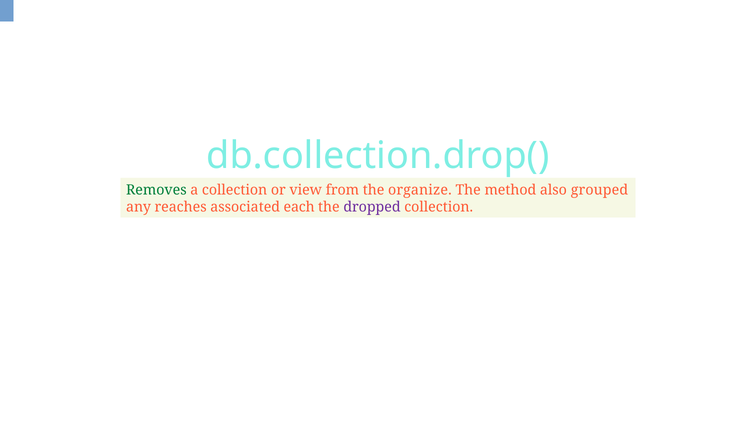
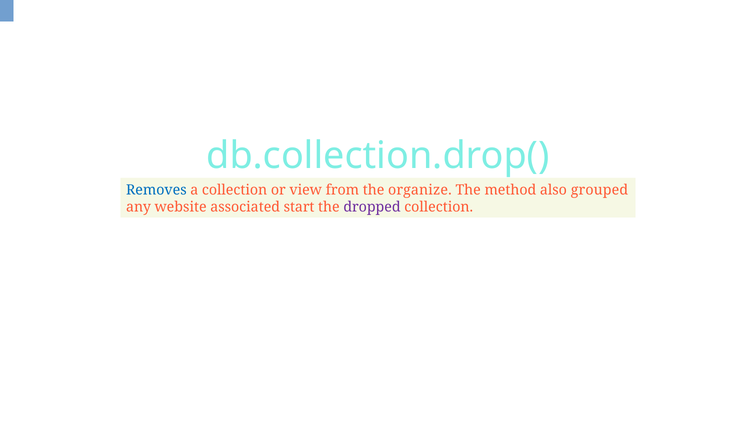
Removes colour: green -> blue (156, 190)
reaches: reaches -> website (181, 207)
each: each -> start (299, 207)
